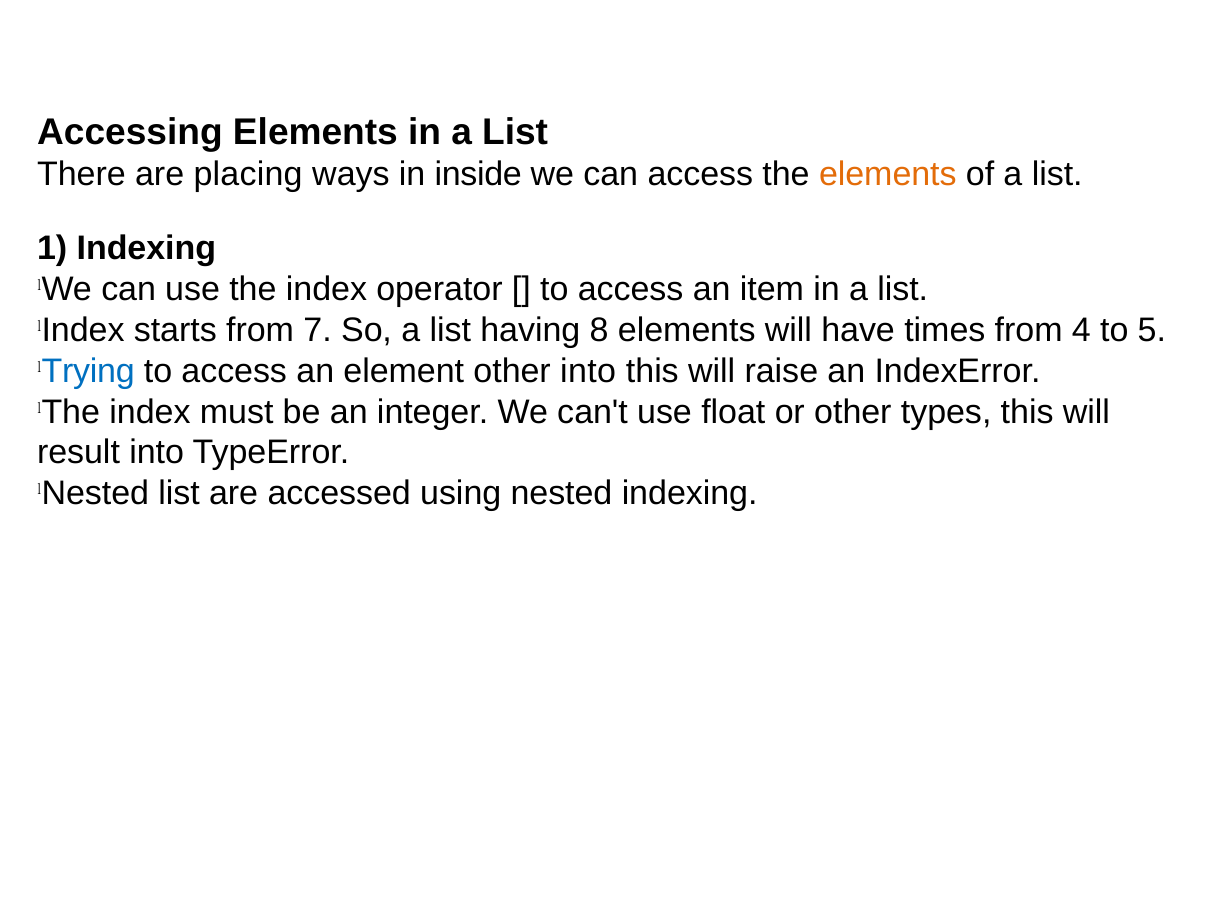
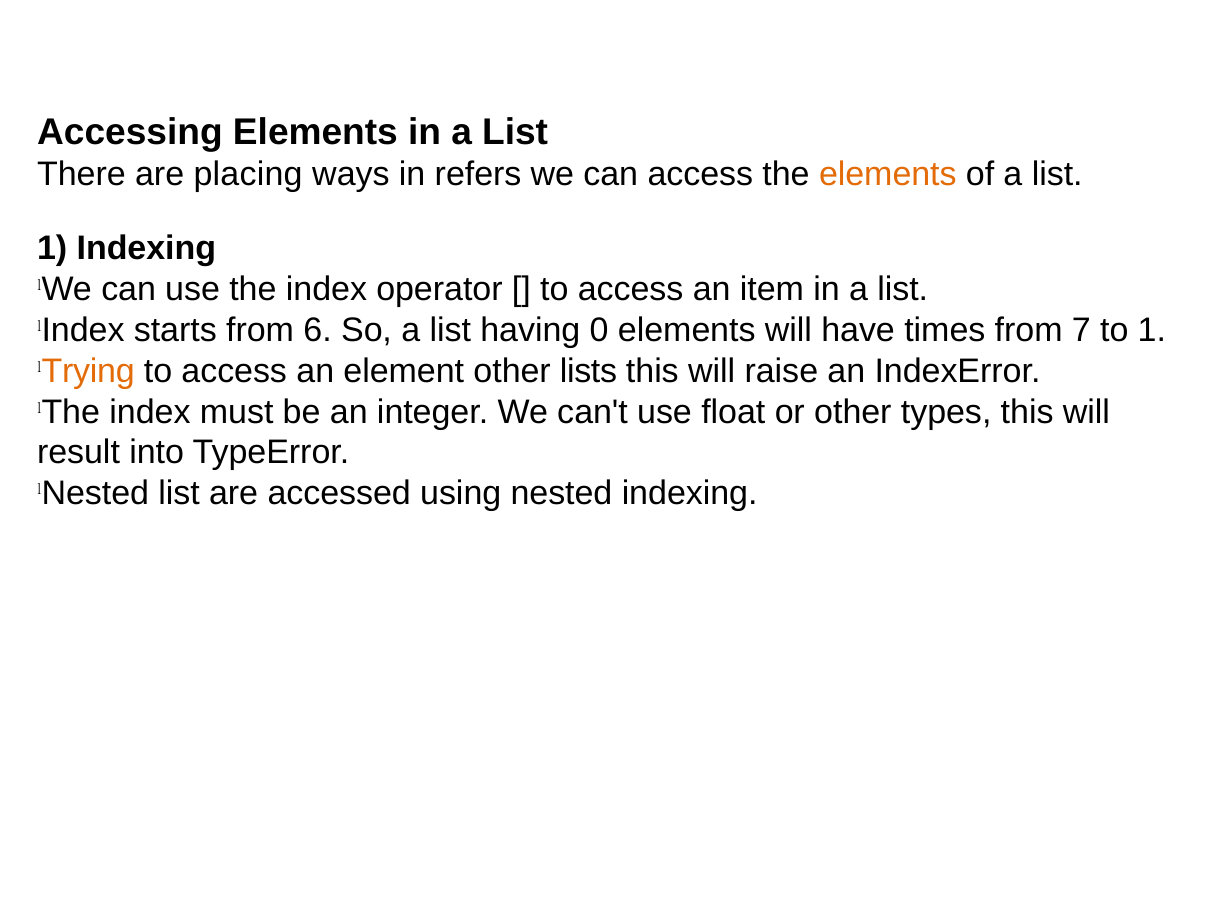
inside: inside -> refers (478, 175)
7: 7 -> 6 (318, 330)
8: 8 -> 0 (599, 330)
4: 4 -> 7 (1081, 330)
to 5: 5 -> 1 (1152, 330)
Trying colour: blue -> orange (88, 371)
other into: into -> lists (588, 371)
